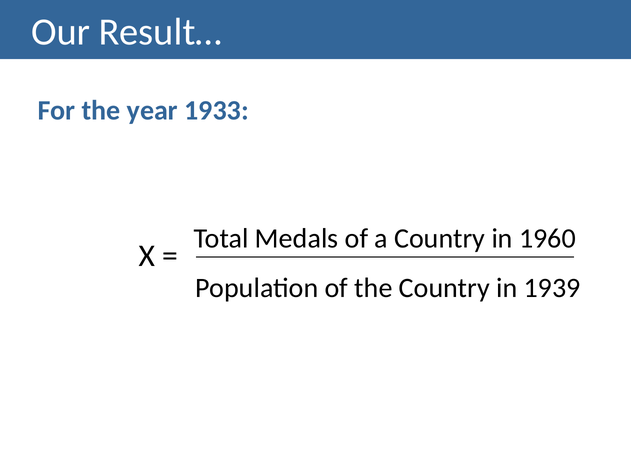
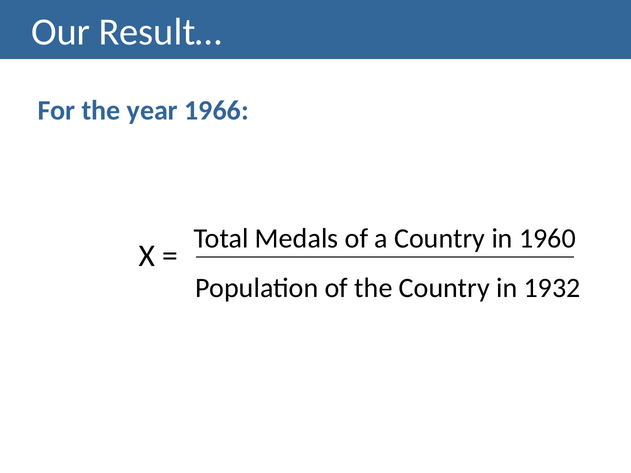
1933: 1933 -> 1966 (216, 111)
1939: 1939 -> 1932 (552, 288)
